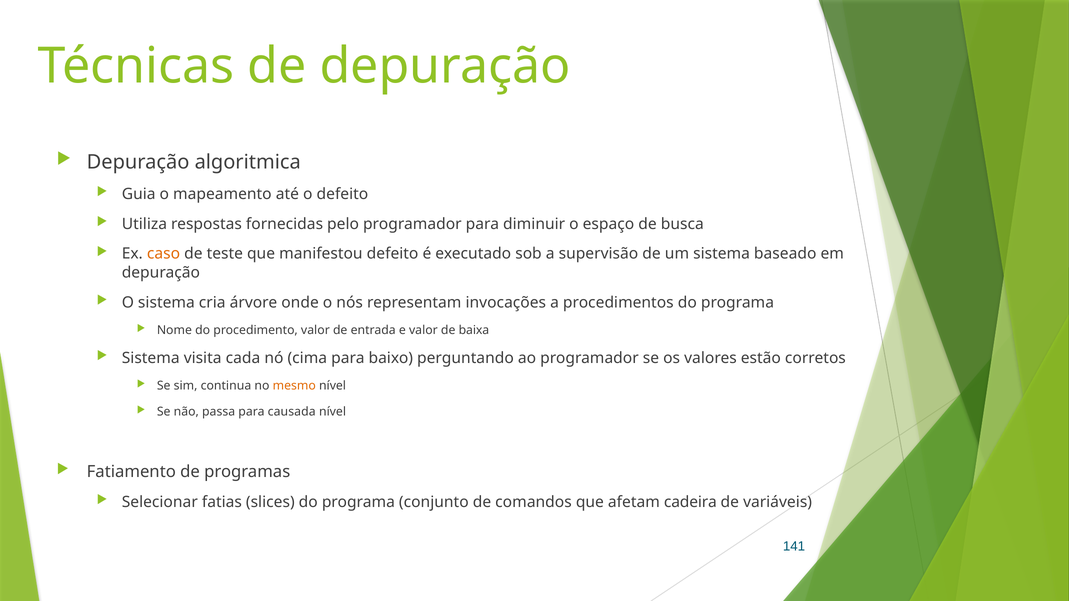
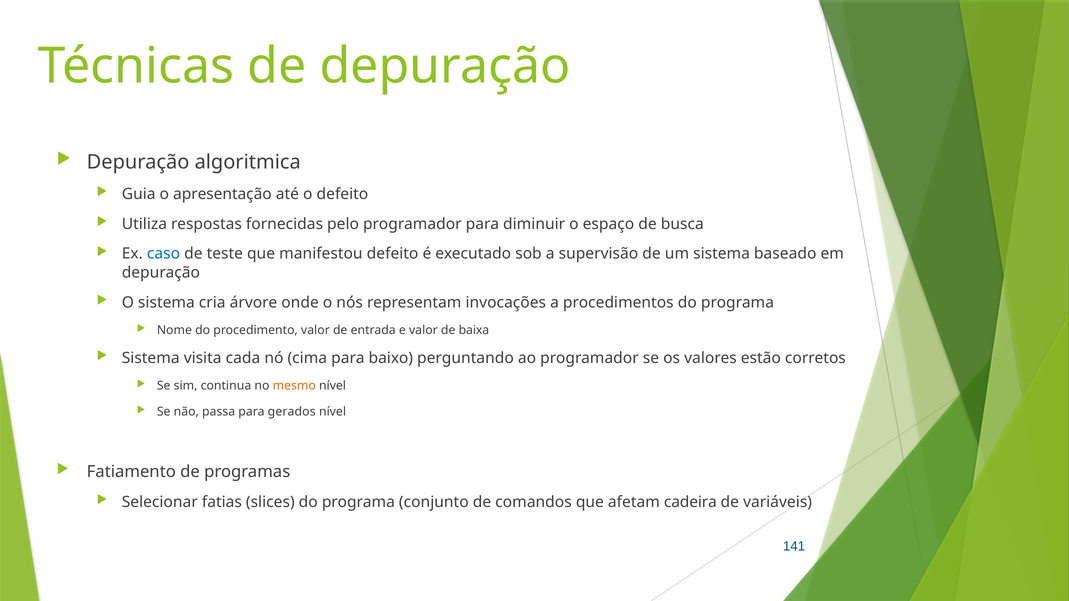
mapeamento: mapeamento -> apresentação (222, 194)
caso colour: orange -> blue (163, 254)
causada: causada -> gerados (292, 412)
